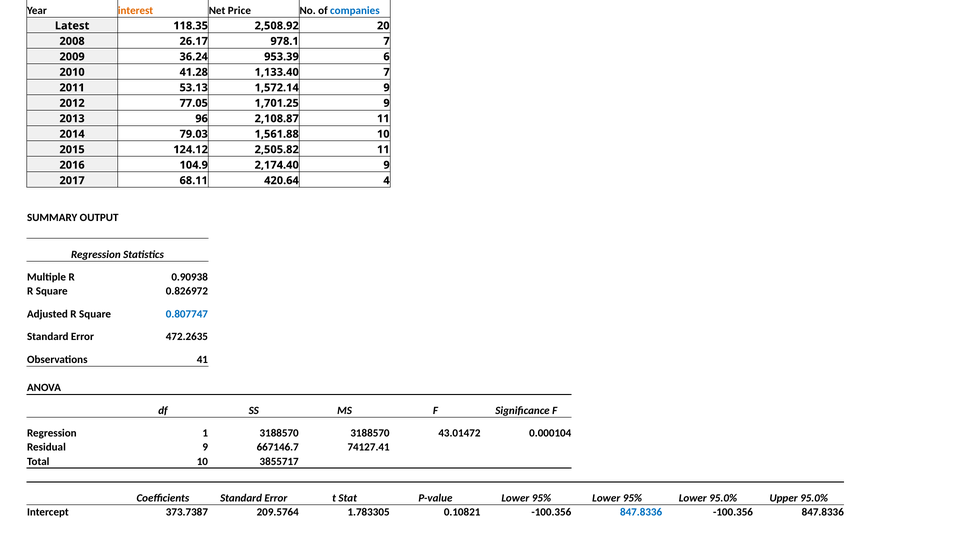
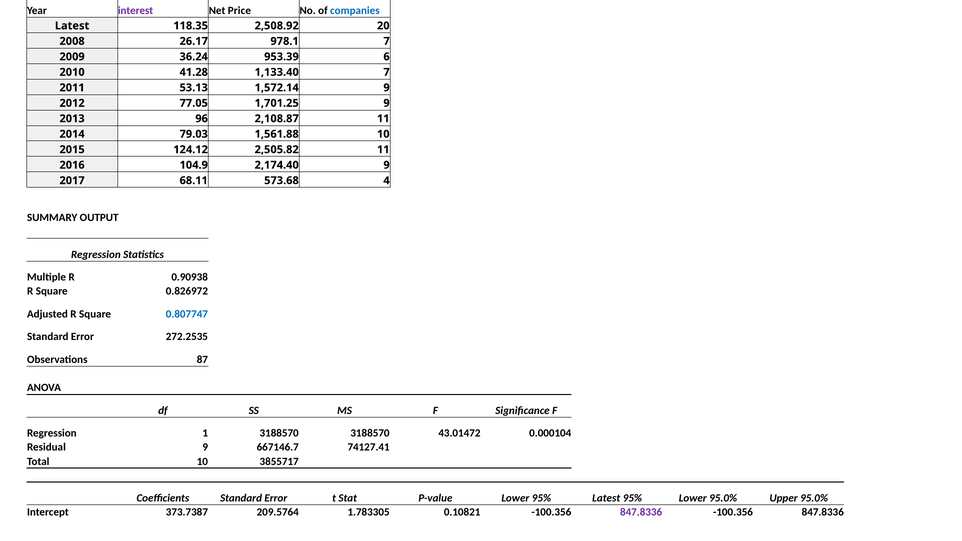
interest colour: orange -> purple (136, 11)
420.64: 420.64 -> 573.68 (281, 181)
472.2635: 472.2635 -> 272.2535 (187, 337)
41: 41 -> 87 (202, 360)
P-value Lower 95% Lower: Lower -> Latest (606, 498)
847.8336 colour: blue -> purple (641, 512)
